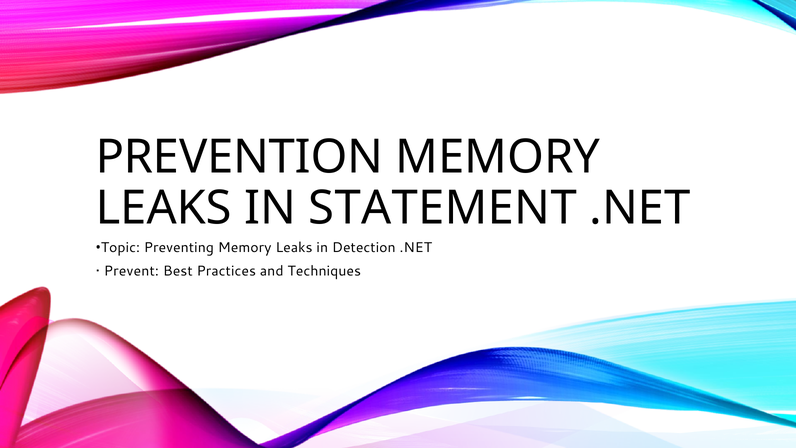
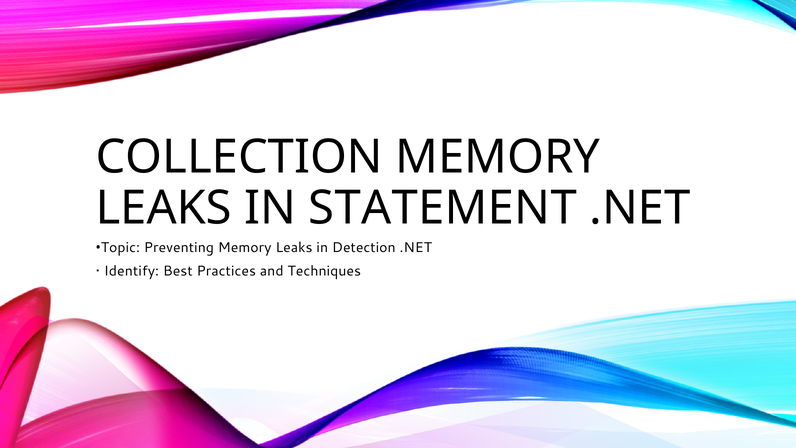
PREVENTION: PREVENTION -> COLLECTION (239, 157)
Prevent: Prevent -> Identify (131, 271)
